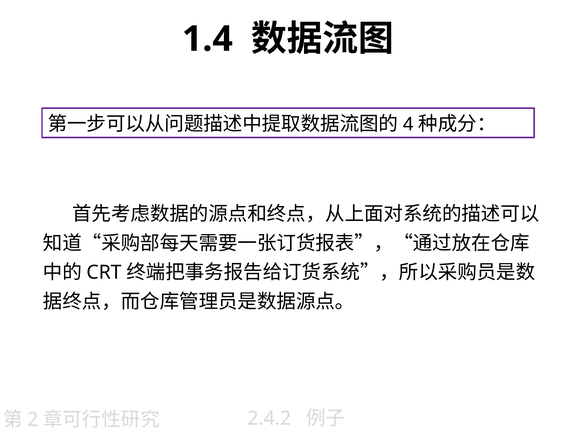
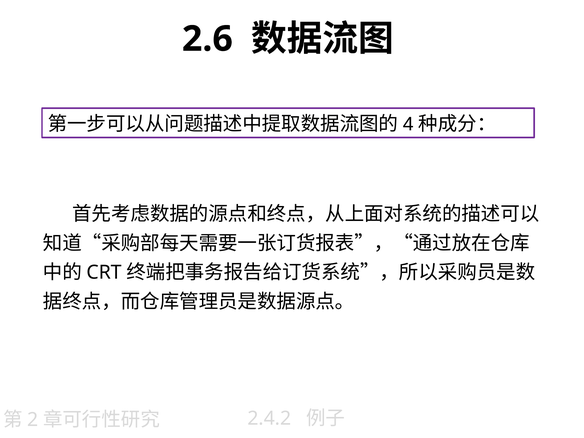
1.4: 1.4 -> 2.6 (207, 39)
